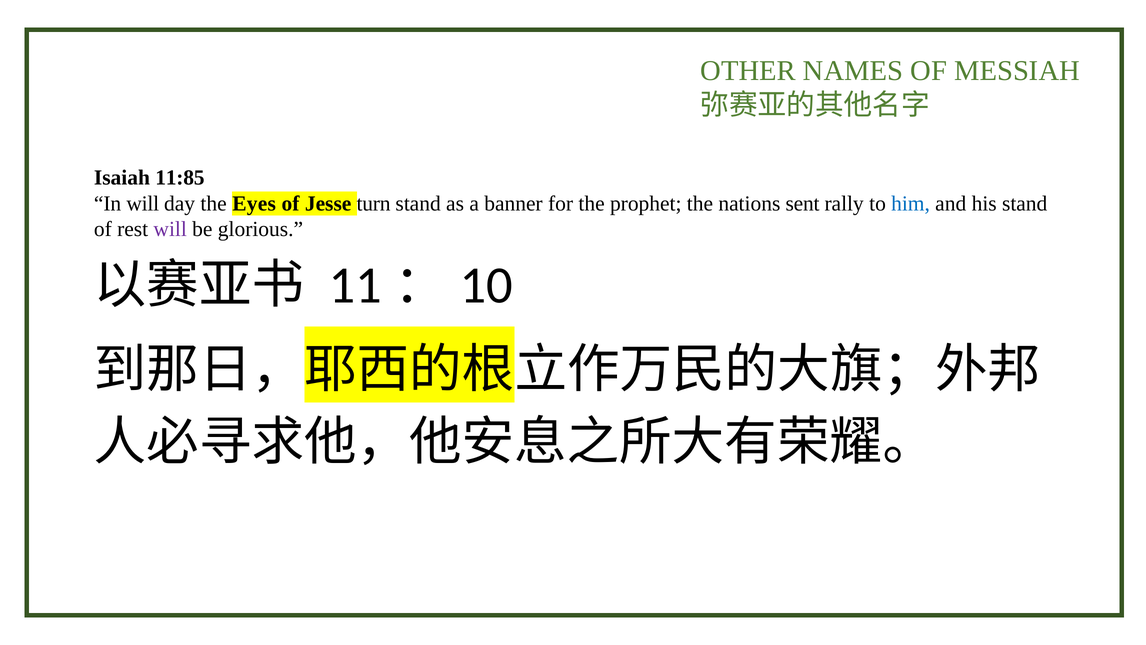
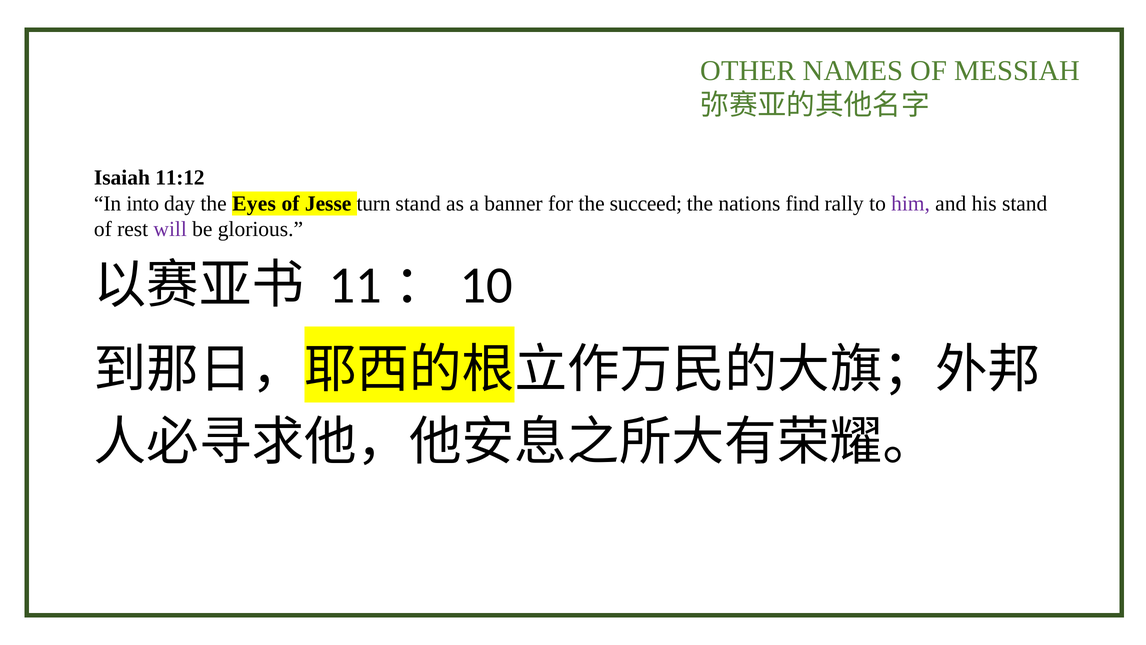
11:85: 11:85 -> 11:12 (180, 178)
In will: will -> into (143, 203)
prophet: prophet -> succeed (646, 203)
sent: sent -> find (803, 203)
him colour: blue -> purple (911, 203)
